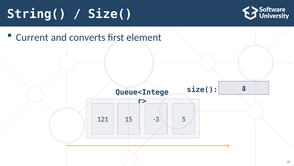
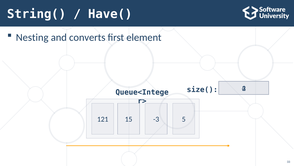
Size(: Size( -> Have( (110, 14)
Current: Current -> Nesting (32, 37)
